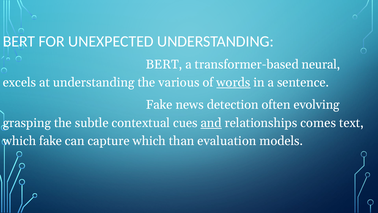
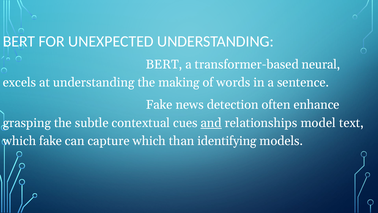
various: various -> making (179, 82)
words underline: present -> none (233, 82)
evolving: evolving -> enhance (317, 104)
comes: comes -> model (318, 123)
evaluation: evaluation -> identifying (227, 141)
